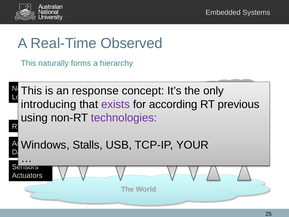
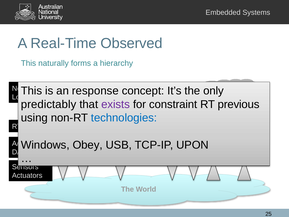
introducing: introducing -> predictably (49, 104)
according: according -> constraint (173, 104)
technologies colour: purple -> blue (124, 118)
Stalls: Stalls -> Obey (88, 145)
YOUR: YOUR -> UPON (192, 145)
